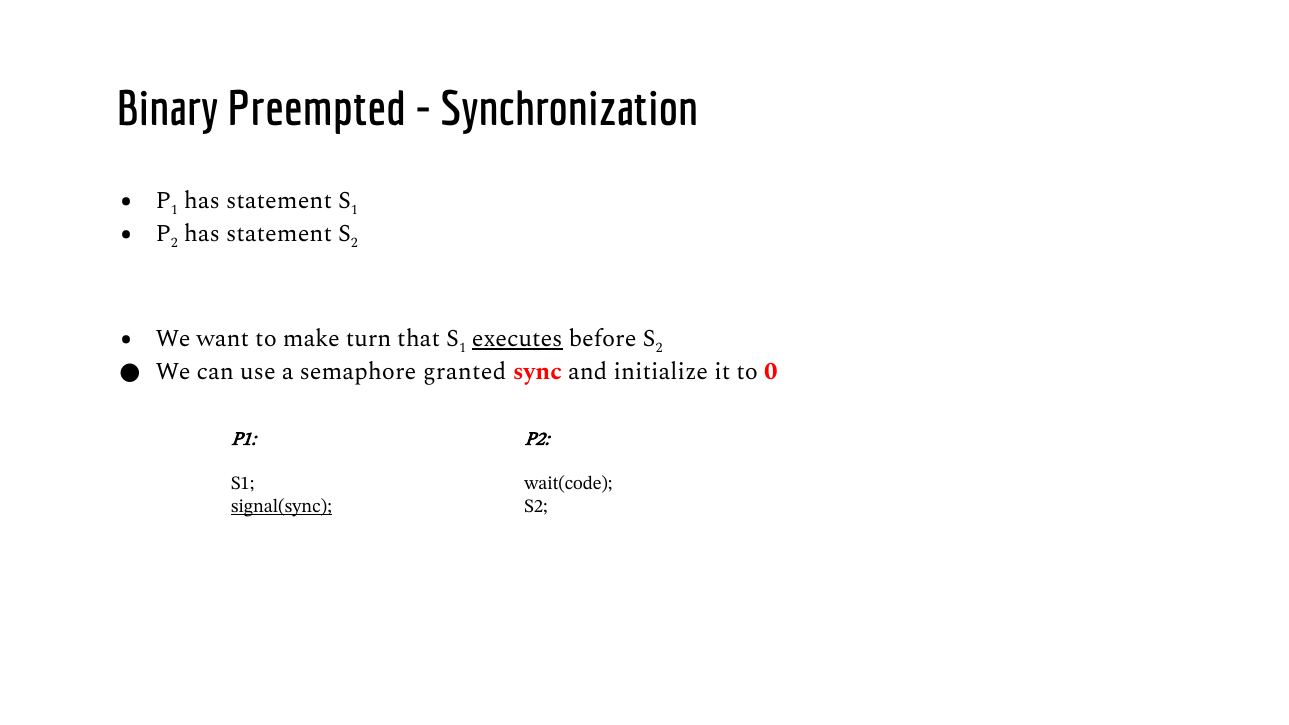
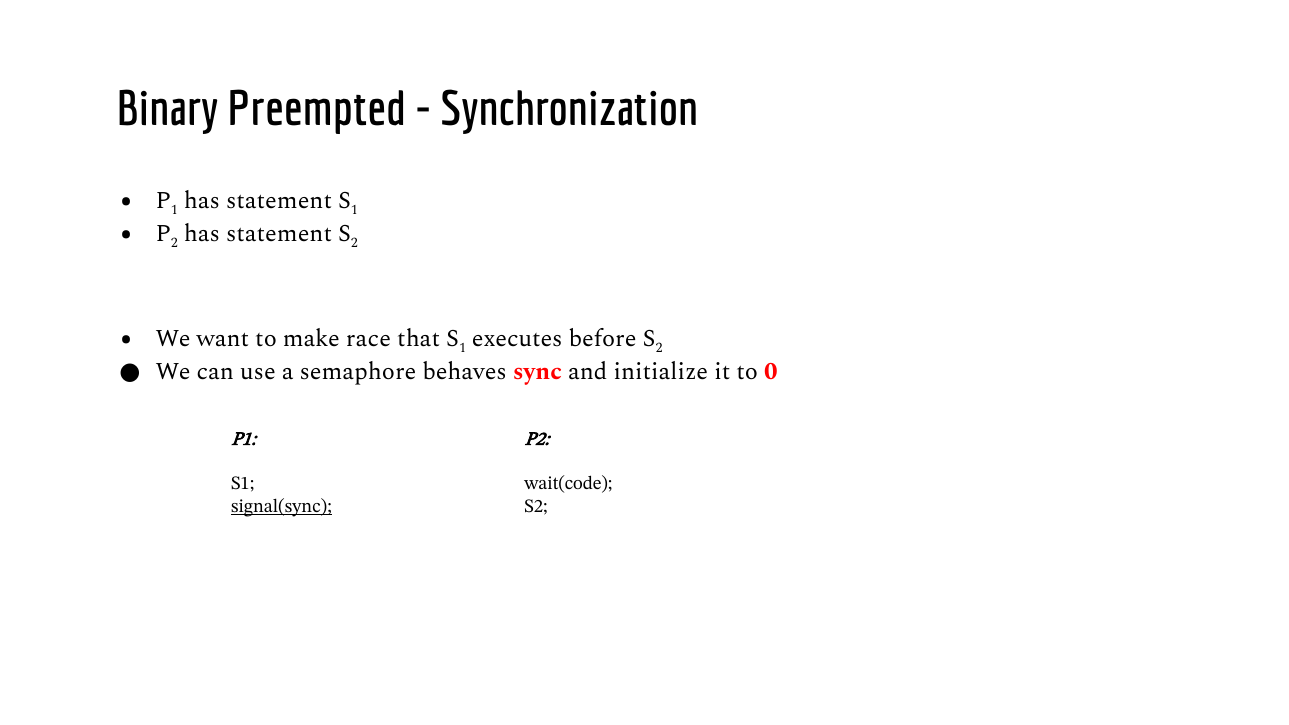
turn: turn -> race (368, 339)
executes underline: present -> none (517, 339)
granted: granted -> behaves (465, 372)
